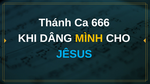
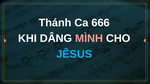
MÌNH colour: yellow -> pink (89, 39)
